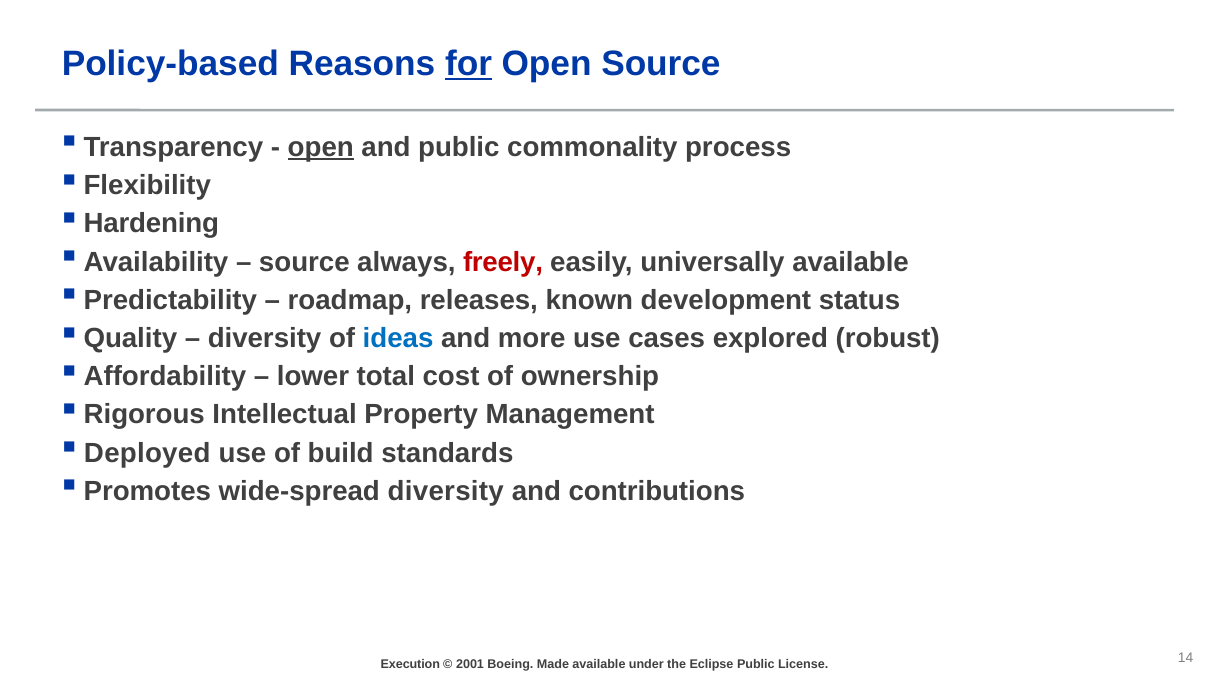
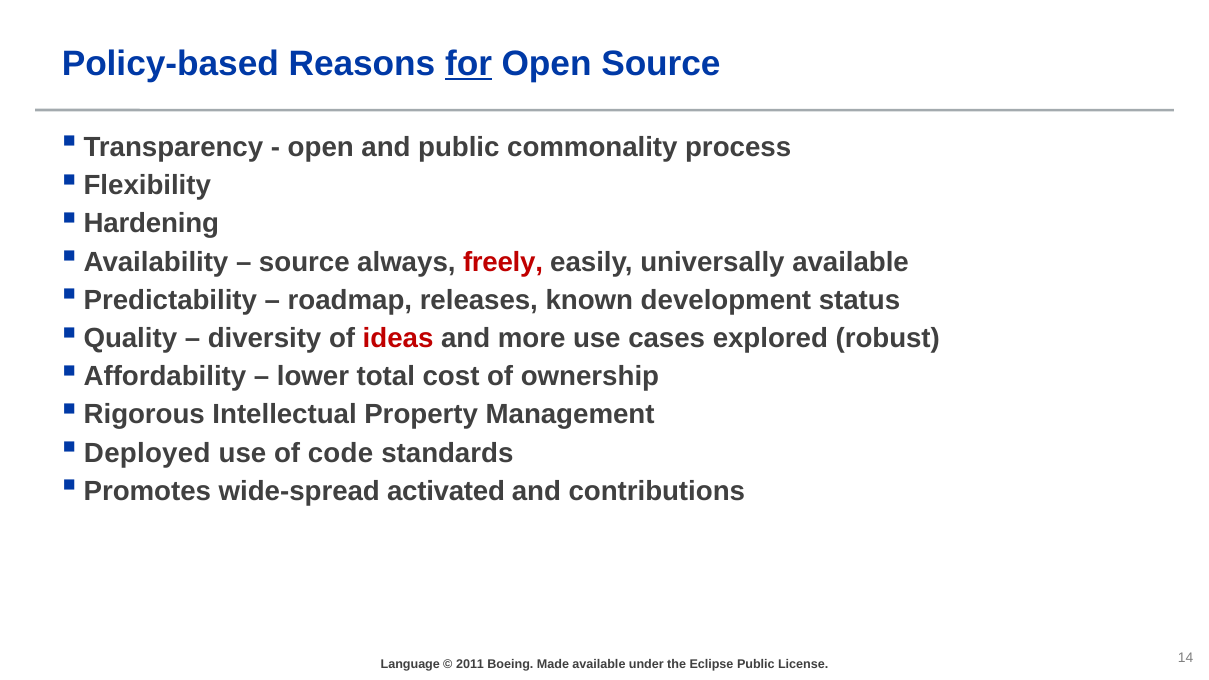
open underline: present -> none (321, 147)
ideas colour: blue -> red (398, 338)
build: build -> code (341, 453)
wide-spread diversity: diversity -> activated (446, 491)
Execution: Execution -> Language (410, 665)
2001: 2001 -> 2011 (470, 665)
